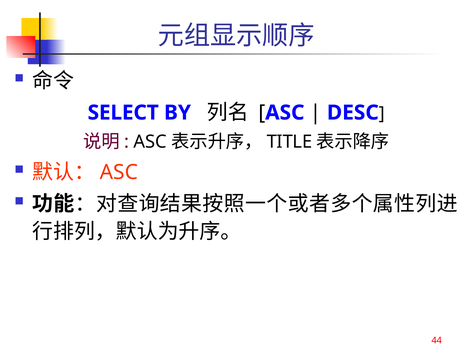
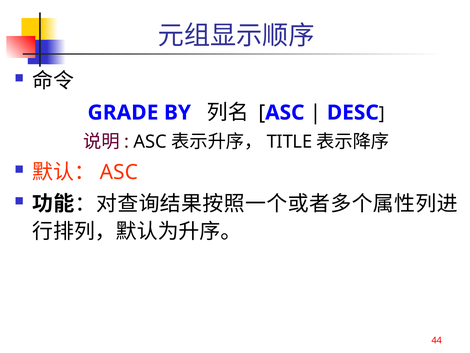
SELECT: SELECT -> GRADE (123, 112)
